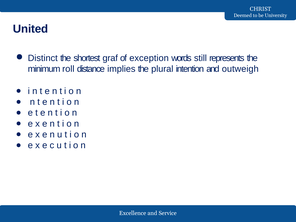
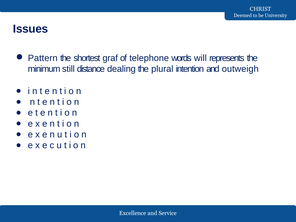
United: United -> Issues (31, 29)
Distinct: Distinct -> Pattern (43, 58)
exception: exception -> telephone (149, 58)
still: still -> will (200, 58)
roll: roll -> still (68, 69)
implies: implies -> dealing (121, 69)
